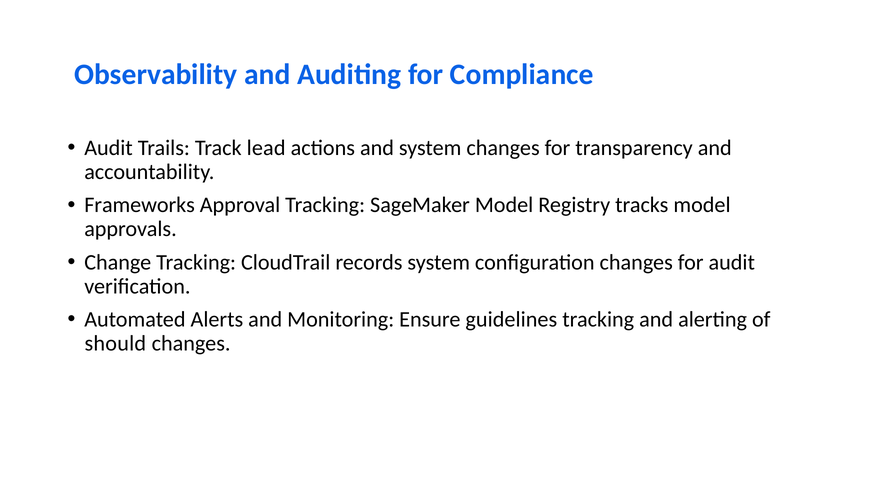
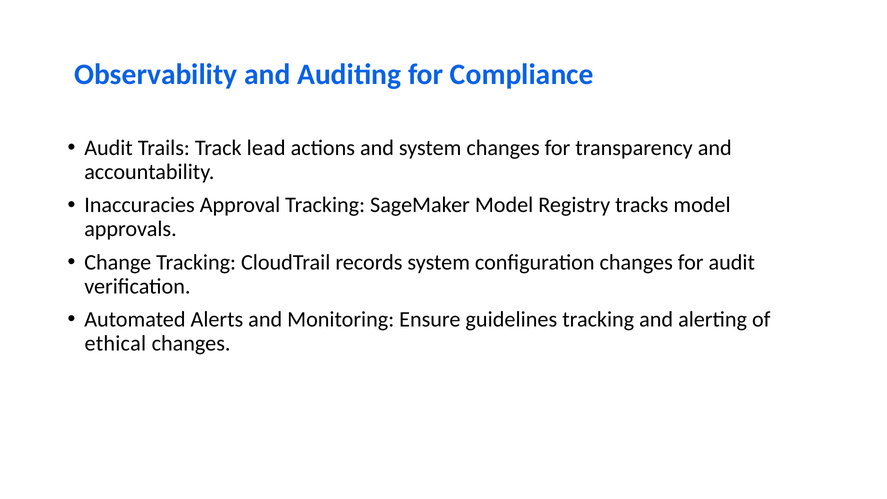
Frameworks: Frameworks -> Inaccuracies (140, 205)
should: should -> ethical (115, 343)
